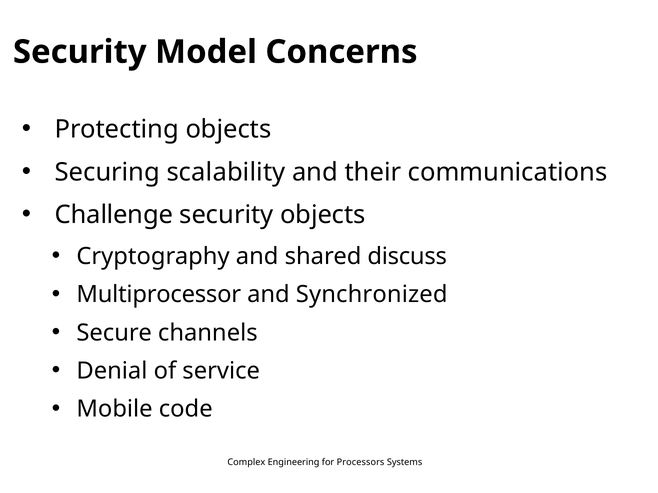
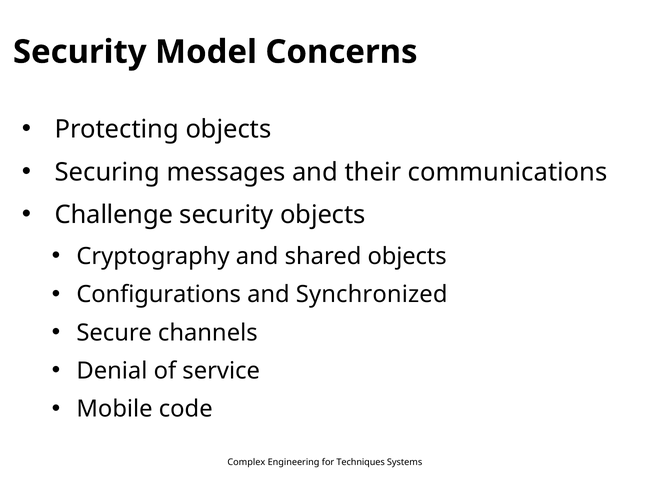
scalability: scalability -> messages (226, 172)
shared discuss: discuss -> objects (407, 257)
Multiprocessor: Multiprocessor -> Configurations (159, 295)
Processors: Processors -> Techniques (361, 463)
